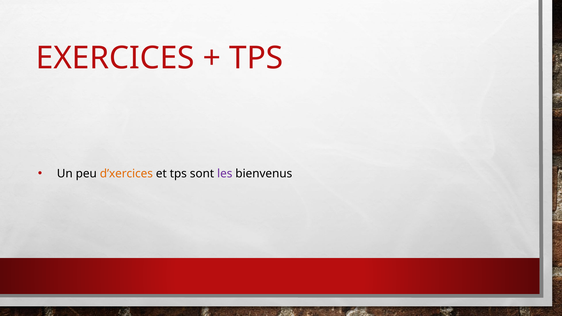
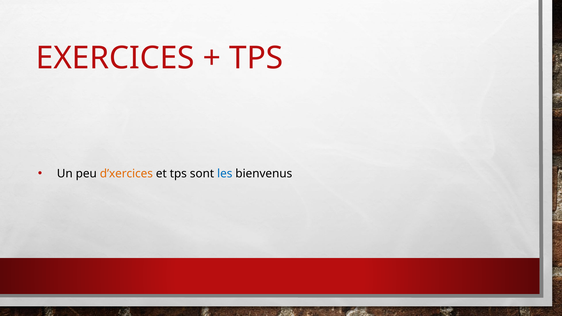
les colour: purple -> blue (225, 174)
